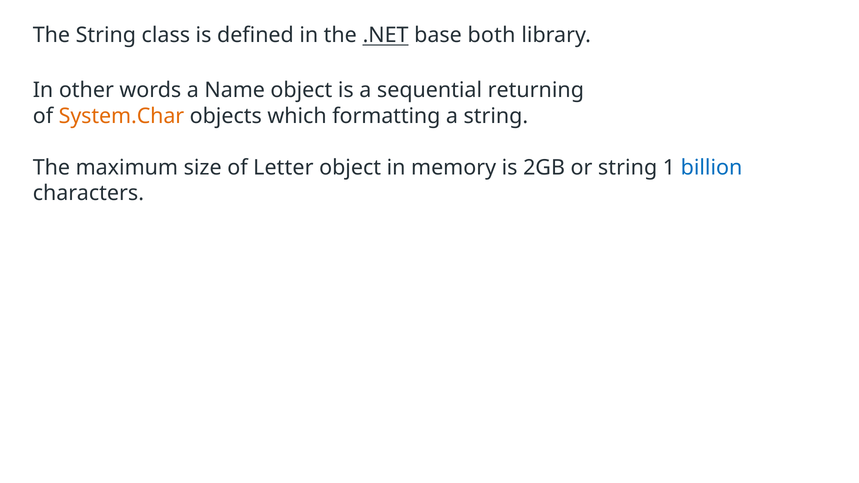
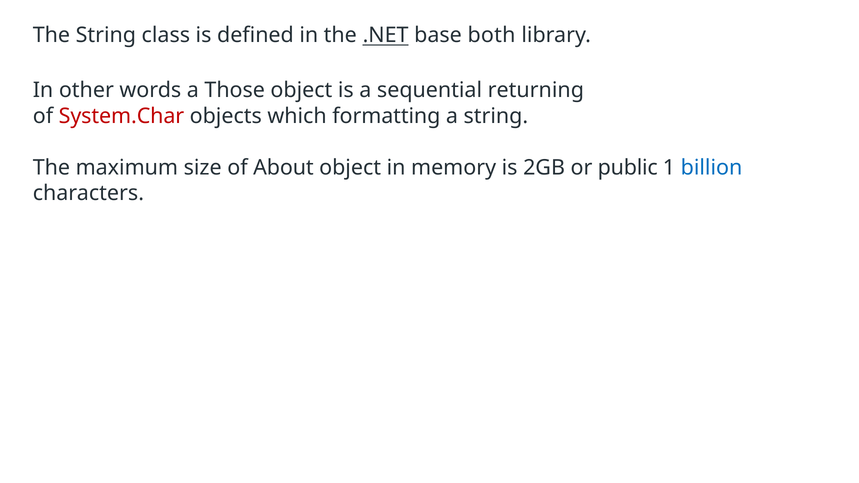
Name: Name -> Those (235, 90)
System.Char colour: orange -> red (121, 116)
Letter: Letter -> About (283, 168)
or string: string -> public (628, 168)
